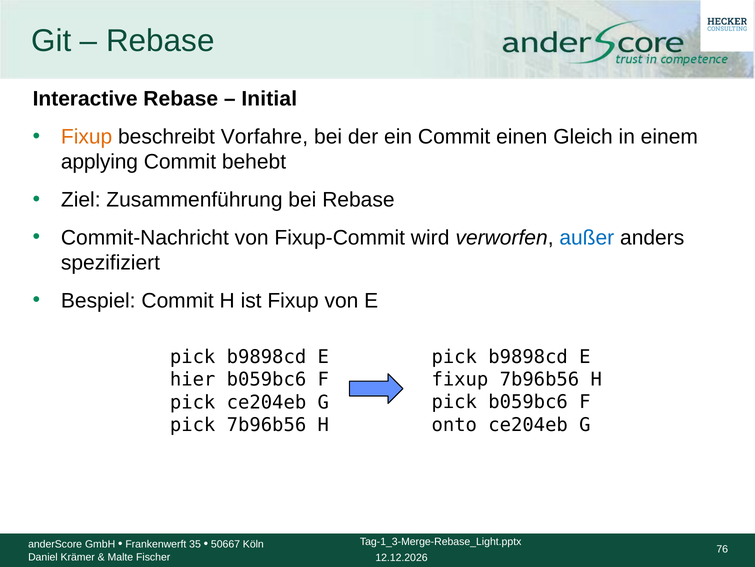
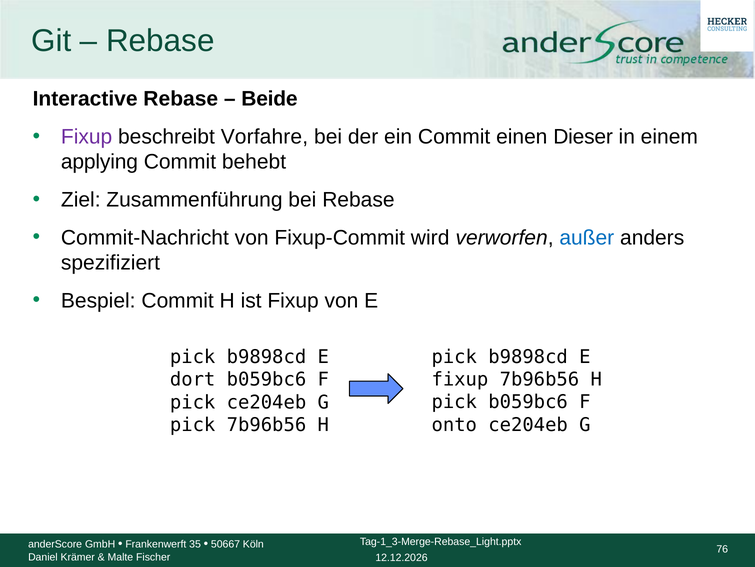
Initial: Initial -> Beide (269, 99)
Fixup colour: orange -> purple (87, 137)
Gleich: Gleich -> Dieser (583, 137)
hier: hier -> dort (193, 379)
